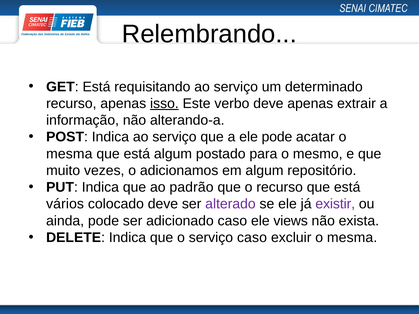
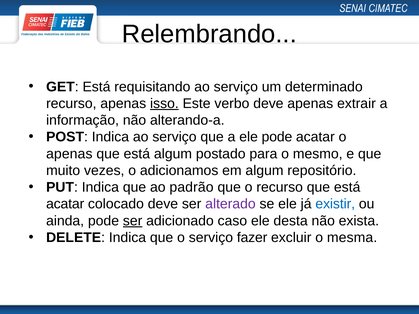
mesma: mesma -> apenas (69, 154)
vários: vários -> acatar (65, 204)
existir colour: purple -> blue (335, 204)
ser underline: none -> present (133, 221)
views: views -> desta (291, 221)
serviço caso: caso -> fazer (252, 238)
